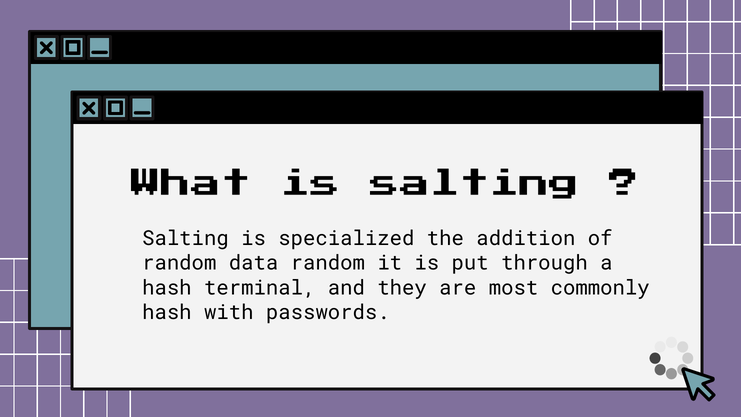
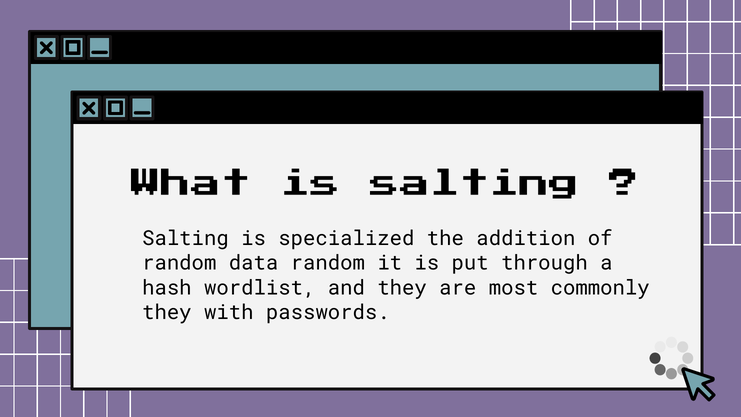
terminal: terminal -> wordlist (260, 288)
hash: hash -> they (167, 313)
